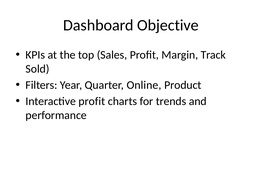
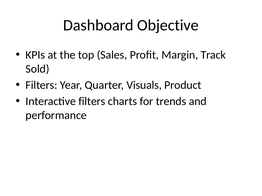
Online: Online -> Visuals (144, 85)
Interactive profit: profit -> filters (92, 102)
